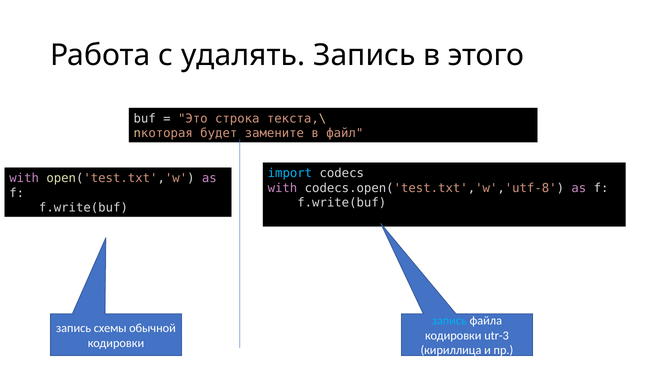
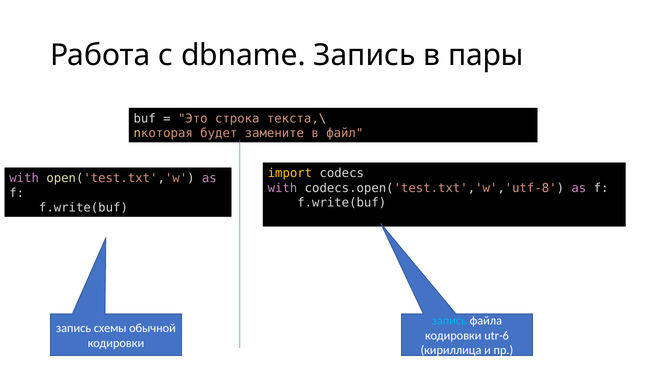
удалять: удалять -> dbname (243, 55)
этого: этого -> пары (486, 55)
import colour: light blue -> yellow (290, 173)
utr-3: utr-3 -> utr-6 (497, 335)
